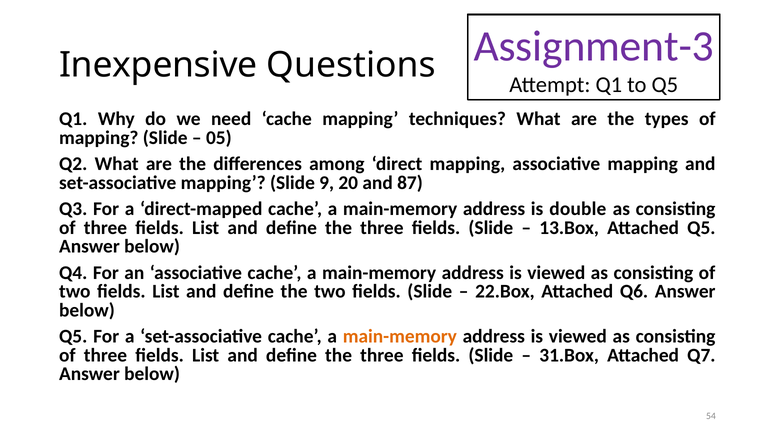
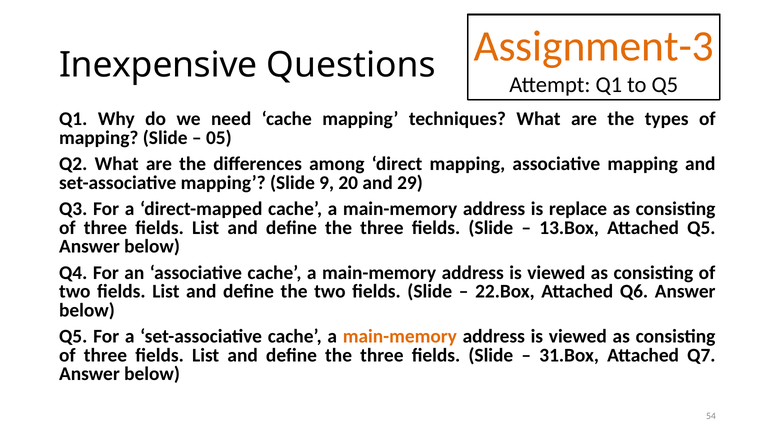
Assignment-3 colour: purple -> orange (594, 47)
87: 87 -> 29 (410, 183)
double: double -> replace (578, 209)
